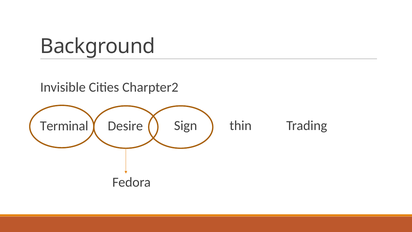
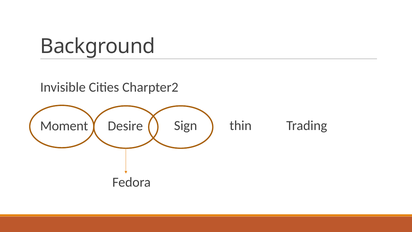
Terminal: Terminal -> Moment (64, 126)
